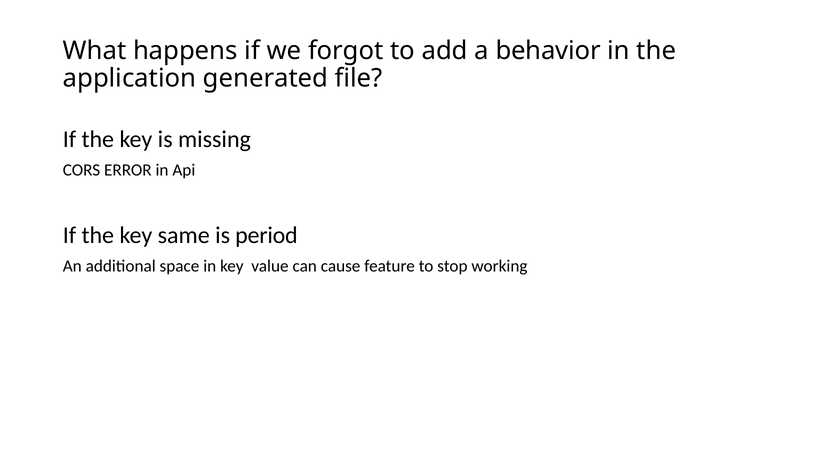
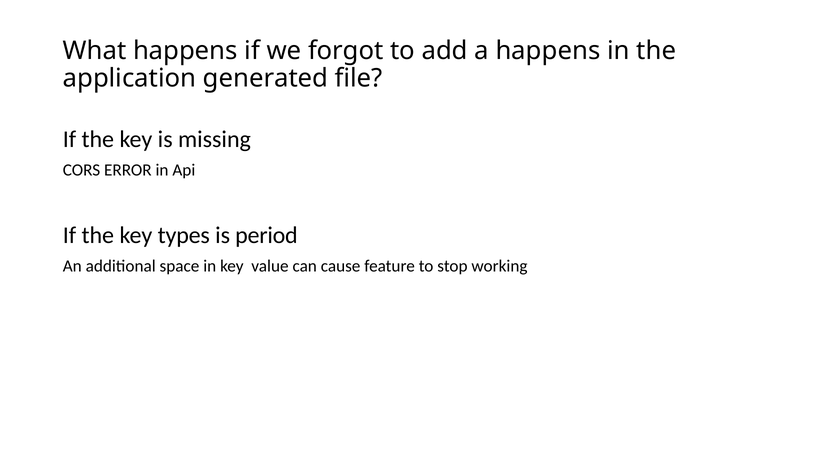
a behavior: behavior -> happens (548, 51)
same: same -> types (184, 236)
